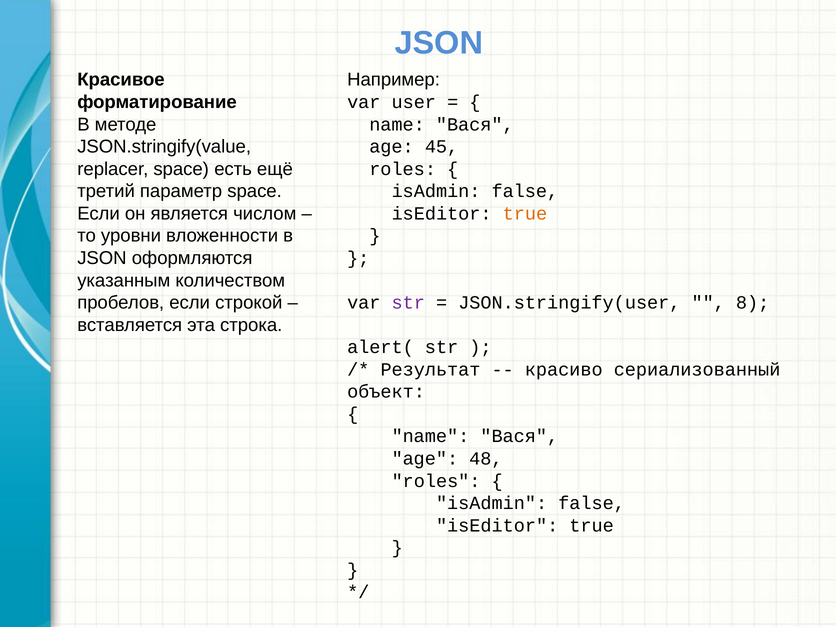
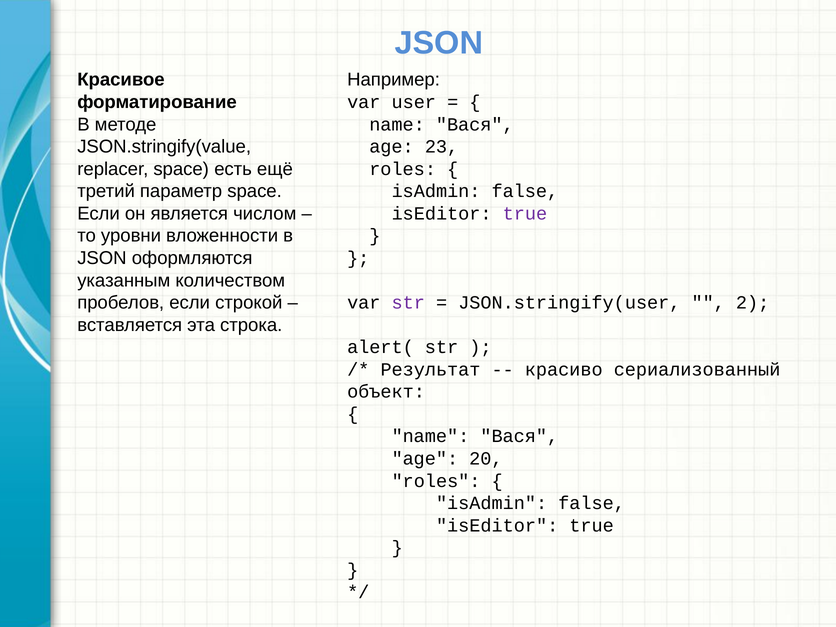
45: 45 -> 23 (442, 147)
true colour: orange -> purple (525, 214)
8: 8 -> 2 (753, 303)
48: 48 -> 20 (486, 459)
